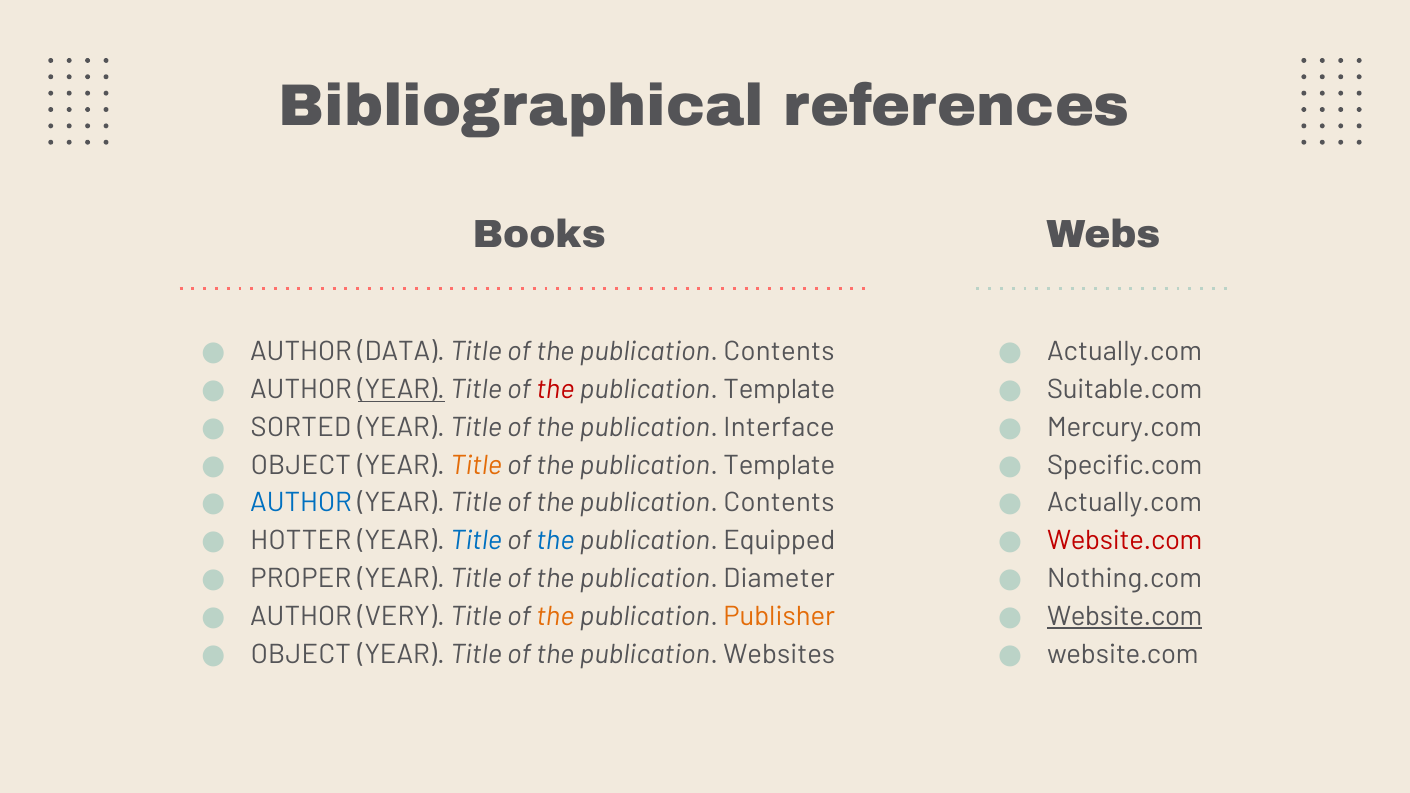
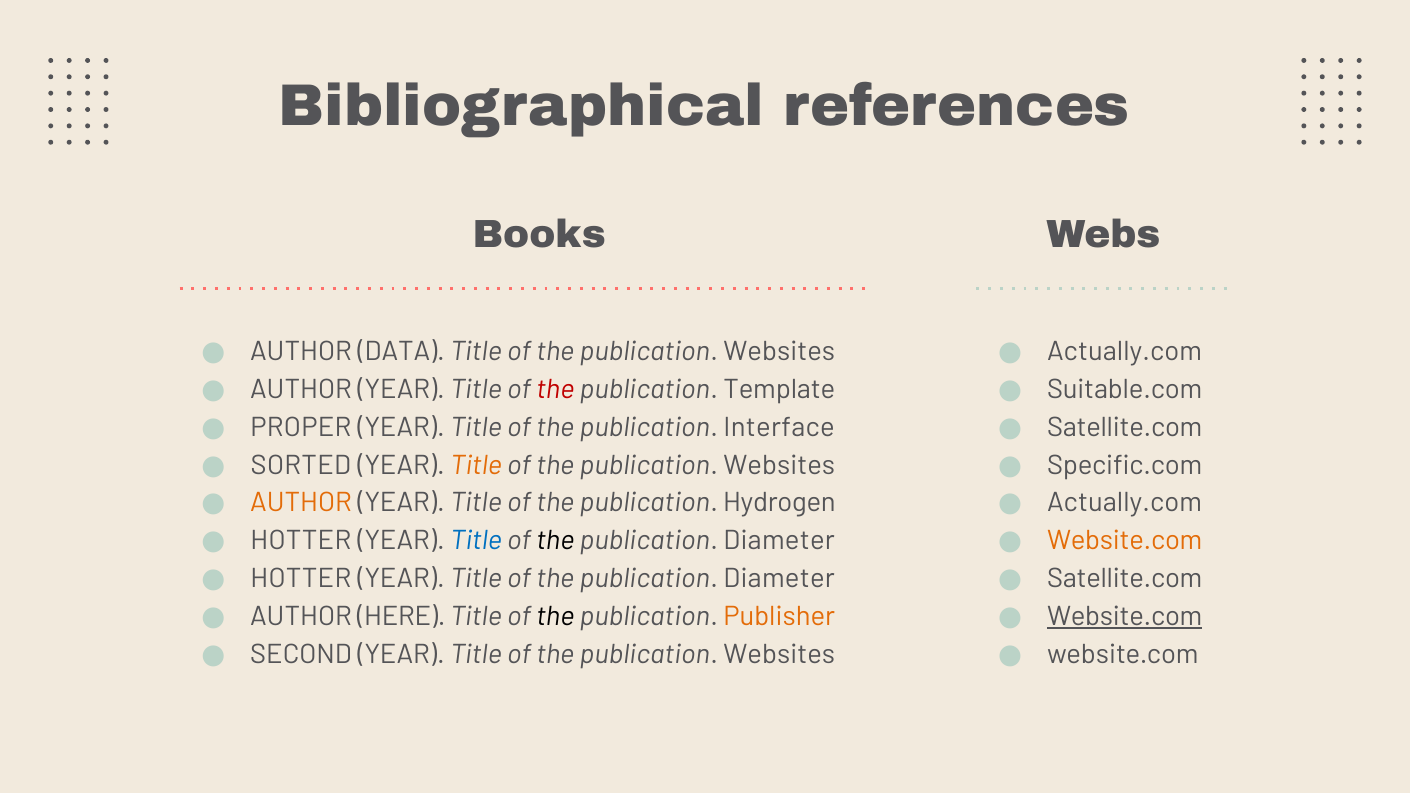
Contents: Contents -> Websites (779, 352)
YEAR underline: present -> none (401, 390)
SORTED: SORTED -> PROPER (301, 427)
Mercury.com: Mercury.com -> Satellite.com (1125, 427)
OBJECT: OBJECT -> SORTED (301, 465)
Template: Template -> Websites (779, 465)
AUTHOR colour: blue -> orange (301, 503)
Contents: Contents -> Hydrogen (779, 503)
the colour: blue -> black (555, 541)
Equipped: Equipped -> Diameter (779, 541)
Website.com colour: red -> orange (1125, 541)
PROPER: PROPER -> HOTTER (301, 579)
Nothing.com: Nothing.com -> Satellite.com (1125, 579)
VERY: VERY -> HERE (401, 616)
the colour: orange -> black (555, 616)
OBJECT: OBJECT -> SECOND (301, 654)
